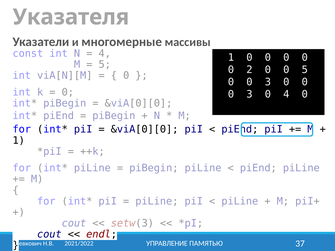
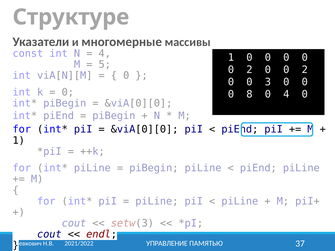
Указателя: Указателя -> Структуре (71, 17)
2 0 0 5: 5 -> 2 (305, 70)
3: 3 -> 8 (249, 94)
